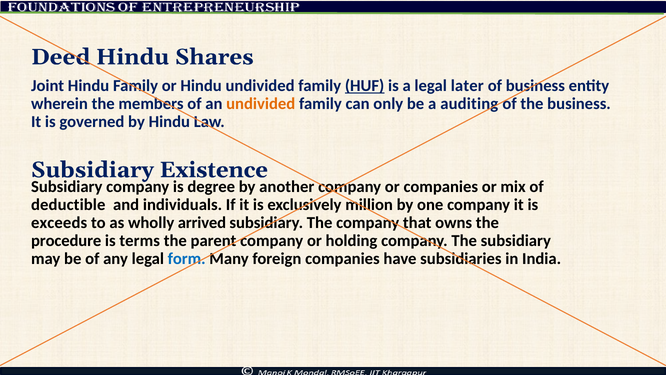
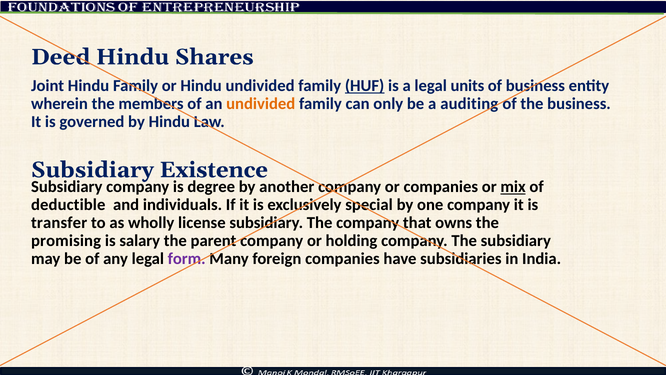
later: later -> units (467, 86)
mix underline: none -> present (513, 187)
million: million -> special (369, 205)
exceeds: exceeds -> transfer (59, 223)
arrived: arrived -> license (202, 223)
procedure: procedure -> promising (66, 241)
terms: terms -> salary (140, 241)
form colour: blue -> purple (187, 259)
